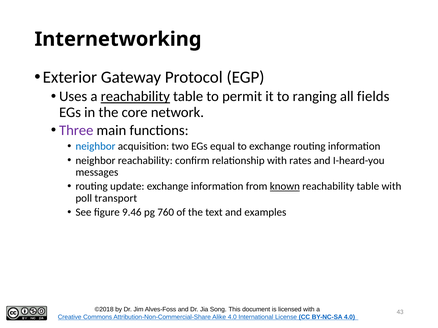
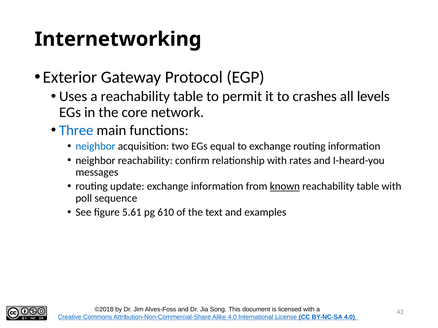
reachability underline: present -> none (135, 97)
ranging: ranging -> crashes (315, 97)
fields: fields -> levels (373, 97)
Three colour: purple -> blue (76, 130)
transport: transport -> sequence (116, 198)
9.46: 9.46 -> 5.61 (132, 213)
760: 760 -> 610 (166, 213)
